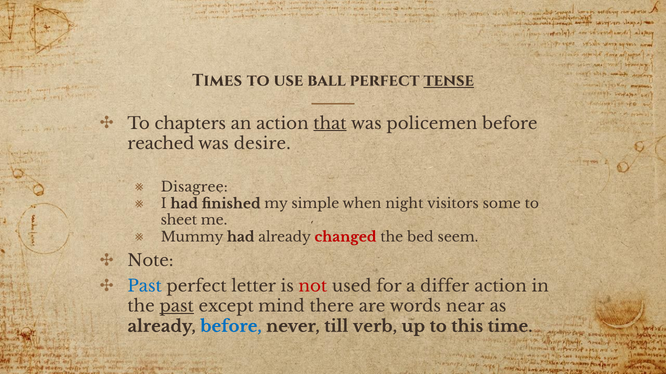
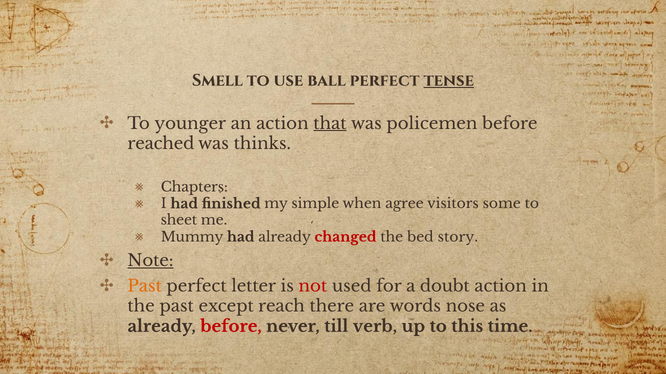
Times: Times -> Smell (217, 80)
chapters: chapters -> younger (190, 124)
desire: desire -> thinks (262, 144)
Disagree: Disagree -> Chapters (194, 187)
night: night -> agree (404, 204)
seem: seem -> story (458, 237)
Note underline: none -> present (151, 261)
Past colour: blue -> orange (145, 287)
differ: differ -> doubt (445, 287)
past underline: present -> none (177, 307)
mind: mind -> reach (282, 307)
near: near -> nose (465, 307)
before colour: blue -> red (231, 327)
